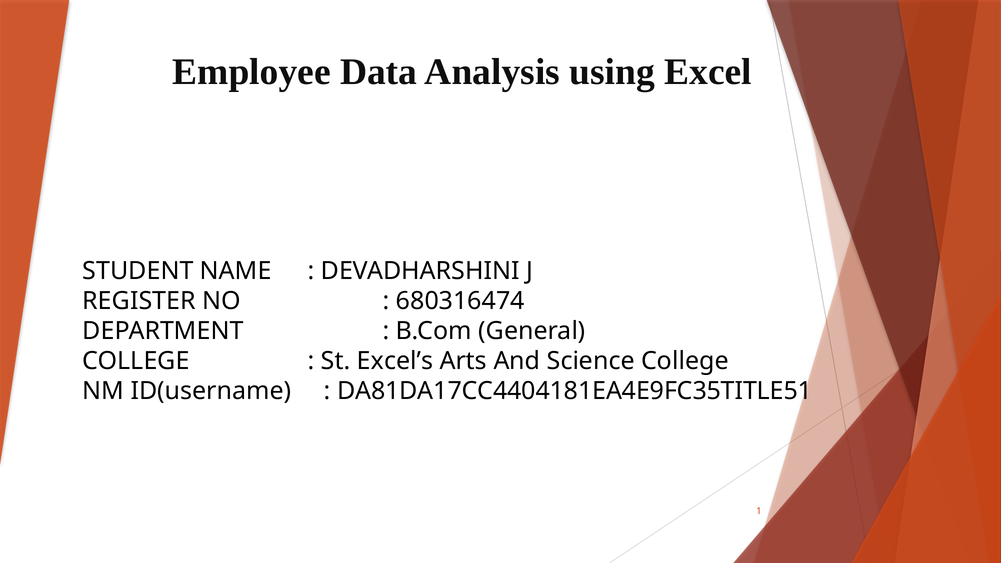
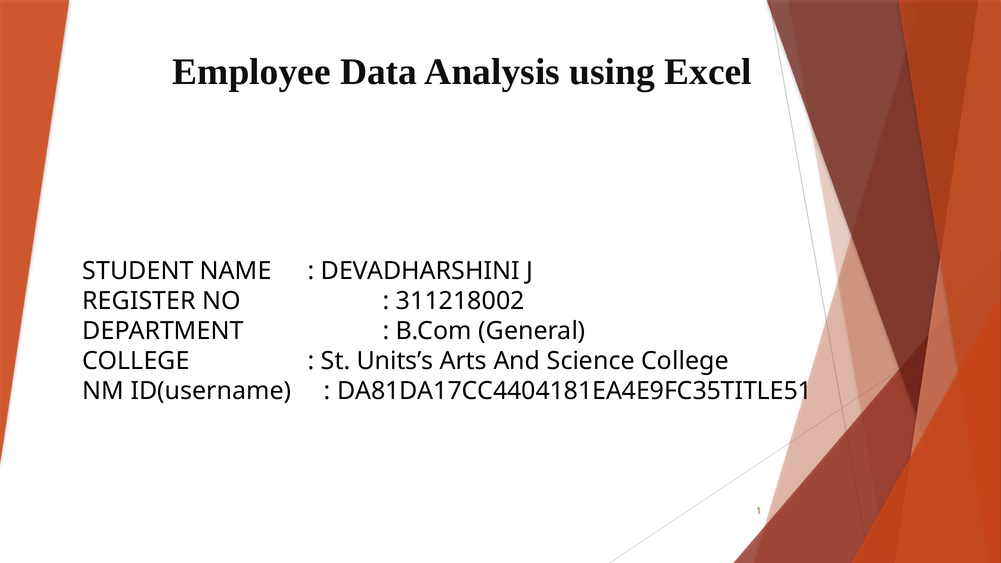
680316474: 680316474 -> 311218002 (460, 301)
Excel’s: Excel’s -> Units’s (395, 361)
